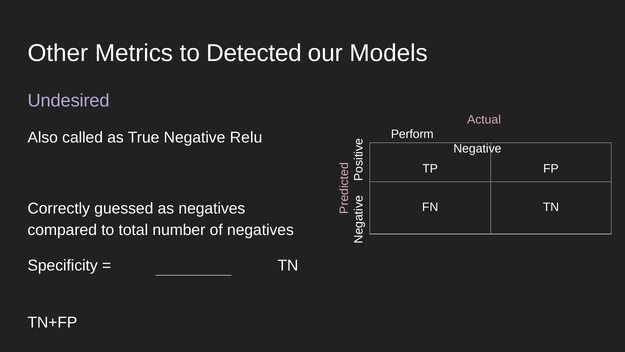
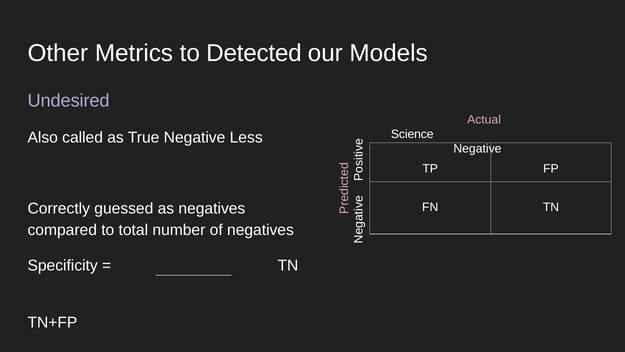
Perform: Perform -> Science (412, 134)
Relu: Relu -> Less (246, 137)
